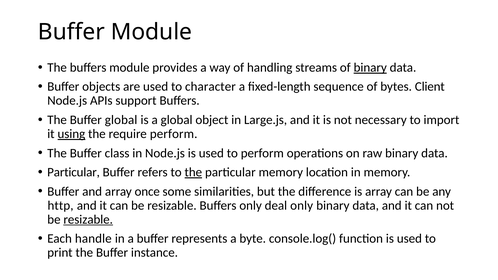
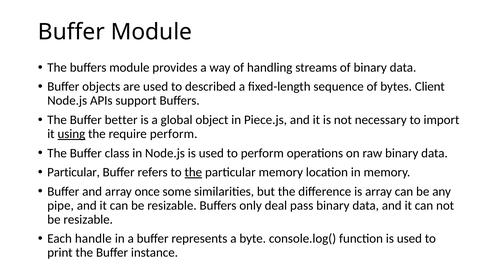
binary underline: present -> none (370, 68)
character: character -> described (211, 87)
Buffer global: global -> better (121, 120)
Large.js: Large.js -> Piece.js (266, 120)
http: http -> pipe (61, 206)
deal only: only -> pass (302, 206)
resizable underline: present -> none (88, 220)
